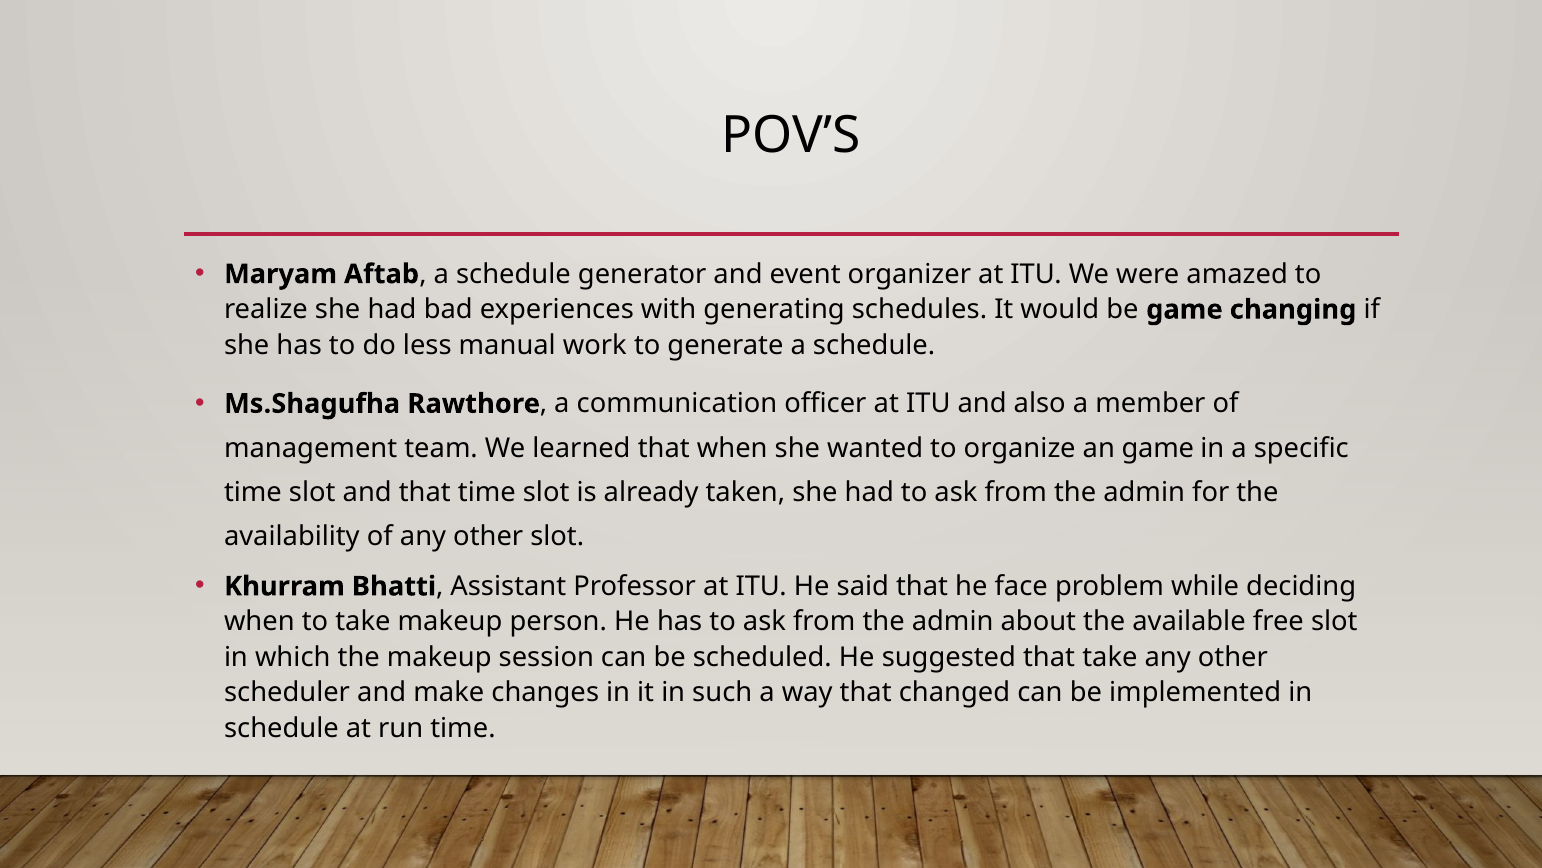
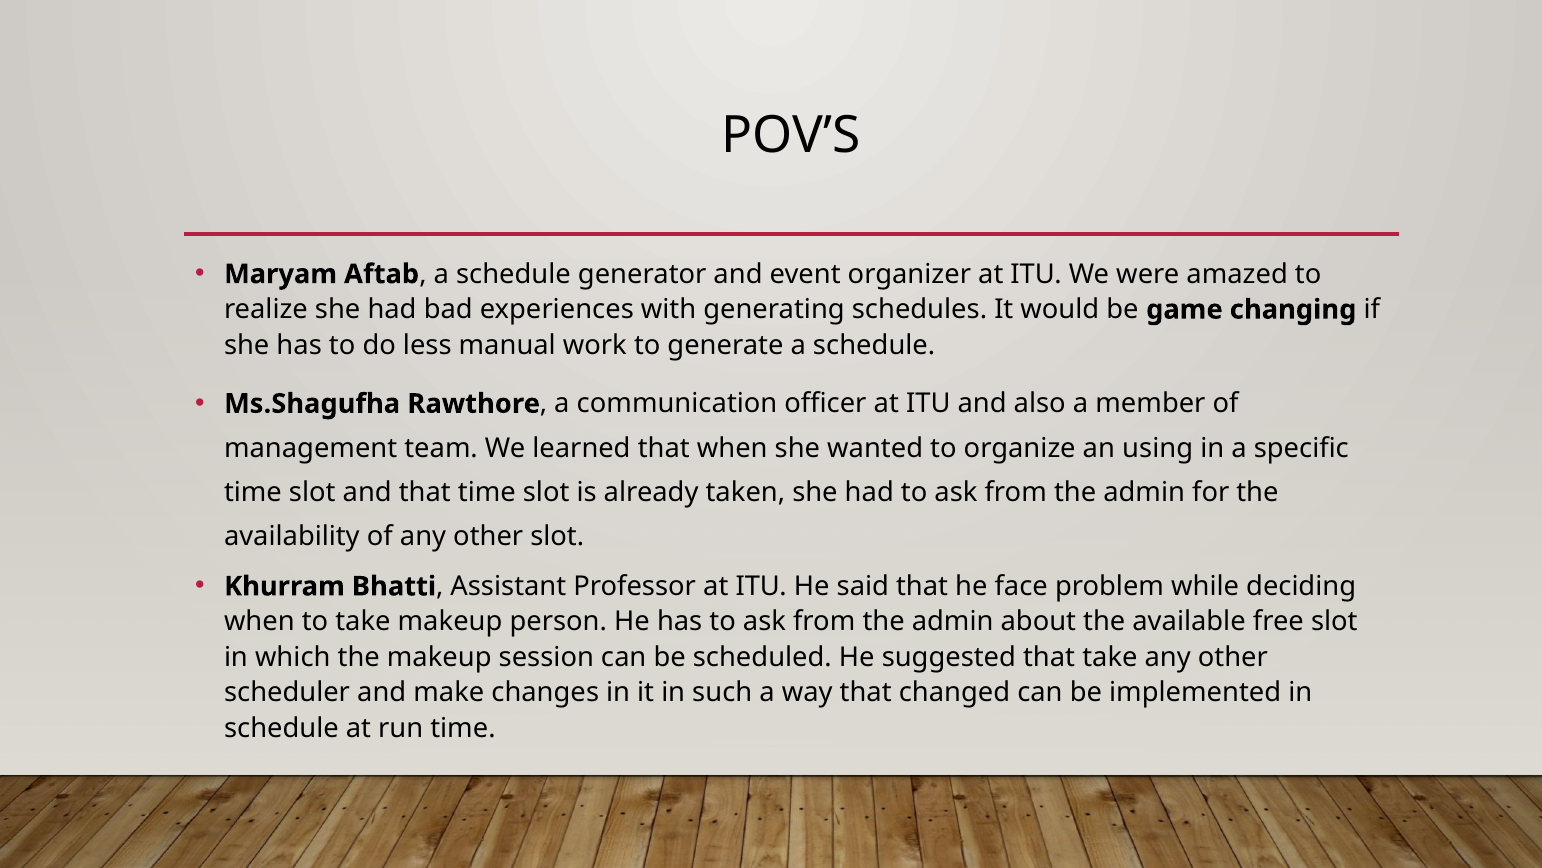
an game: game -> using (1158, 448)
